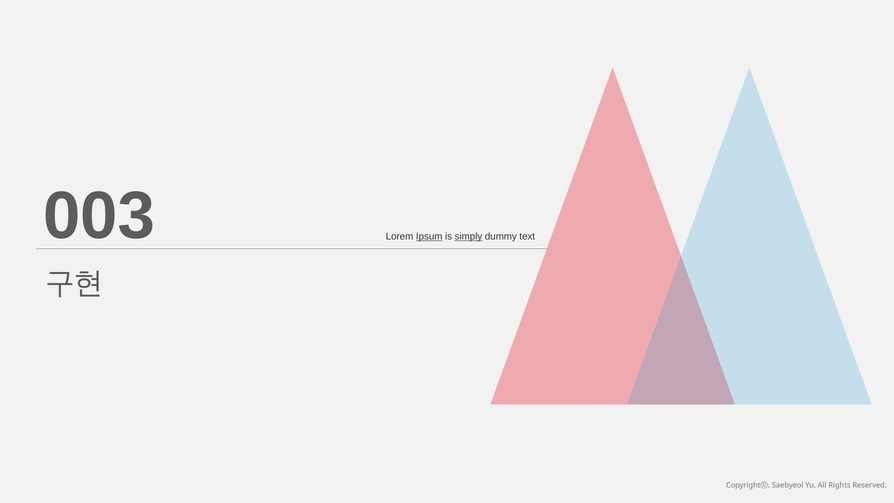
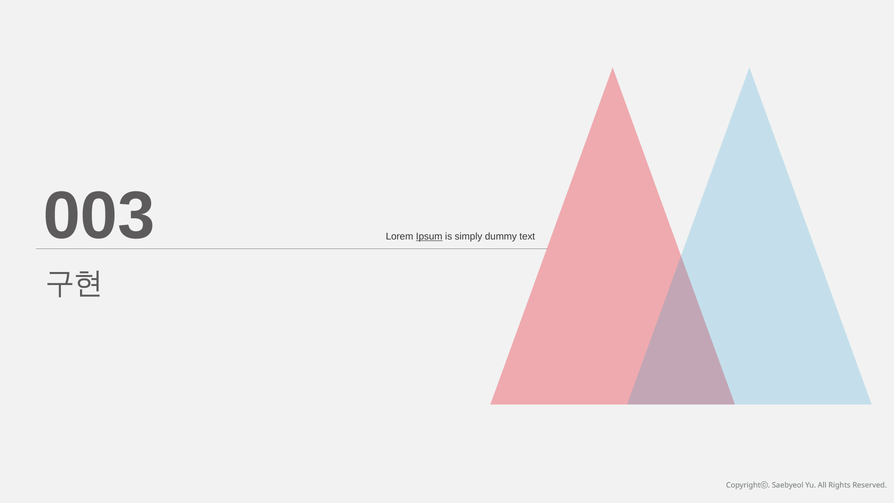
simply underline: present -> none (469, 236)
